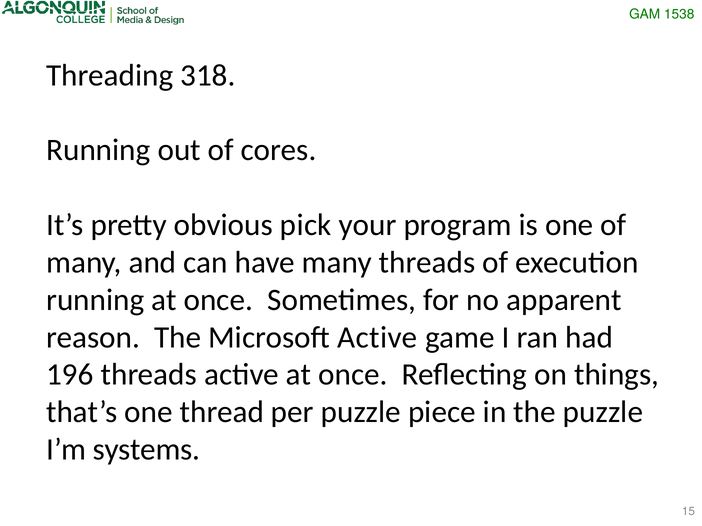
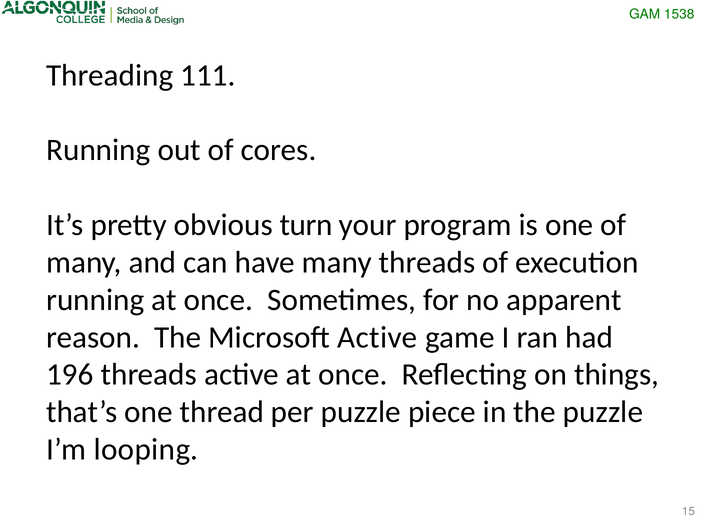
318: 318 -> 111 (208, 75)
pick: pick -> turn (306, 225)
systems: systems -> looping (146, 450)
